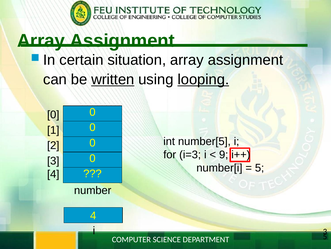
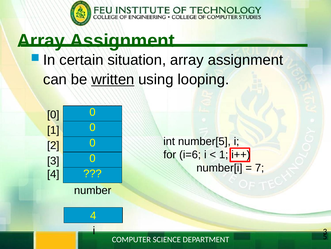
looping underline: present -> none (203, 79)
i=3: i=3 -> i=6 (190, 154)
9: 9 -> 1 (224, 154)
5: 5 -> 7 (260, 167)
